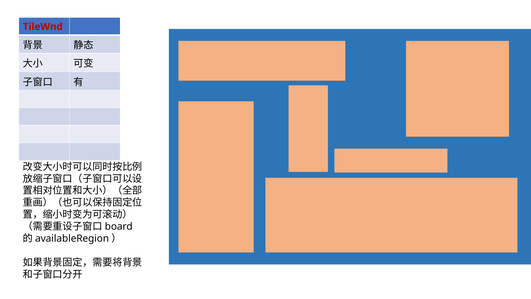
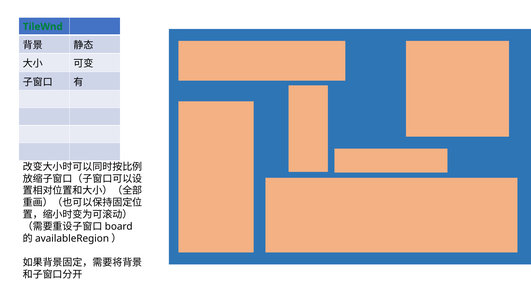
TileWnd colour: red -> green (43, 27)
